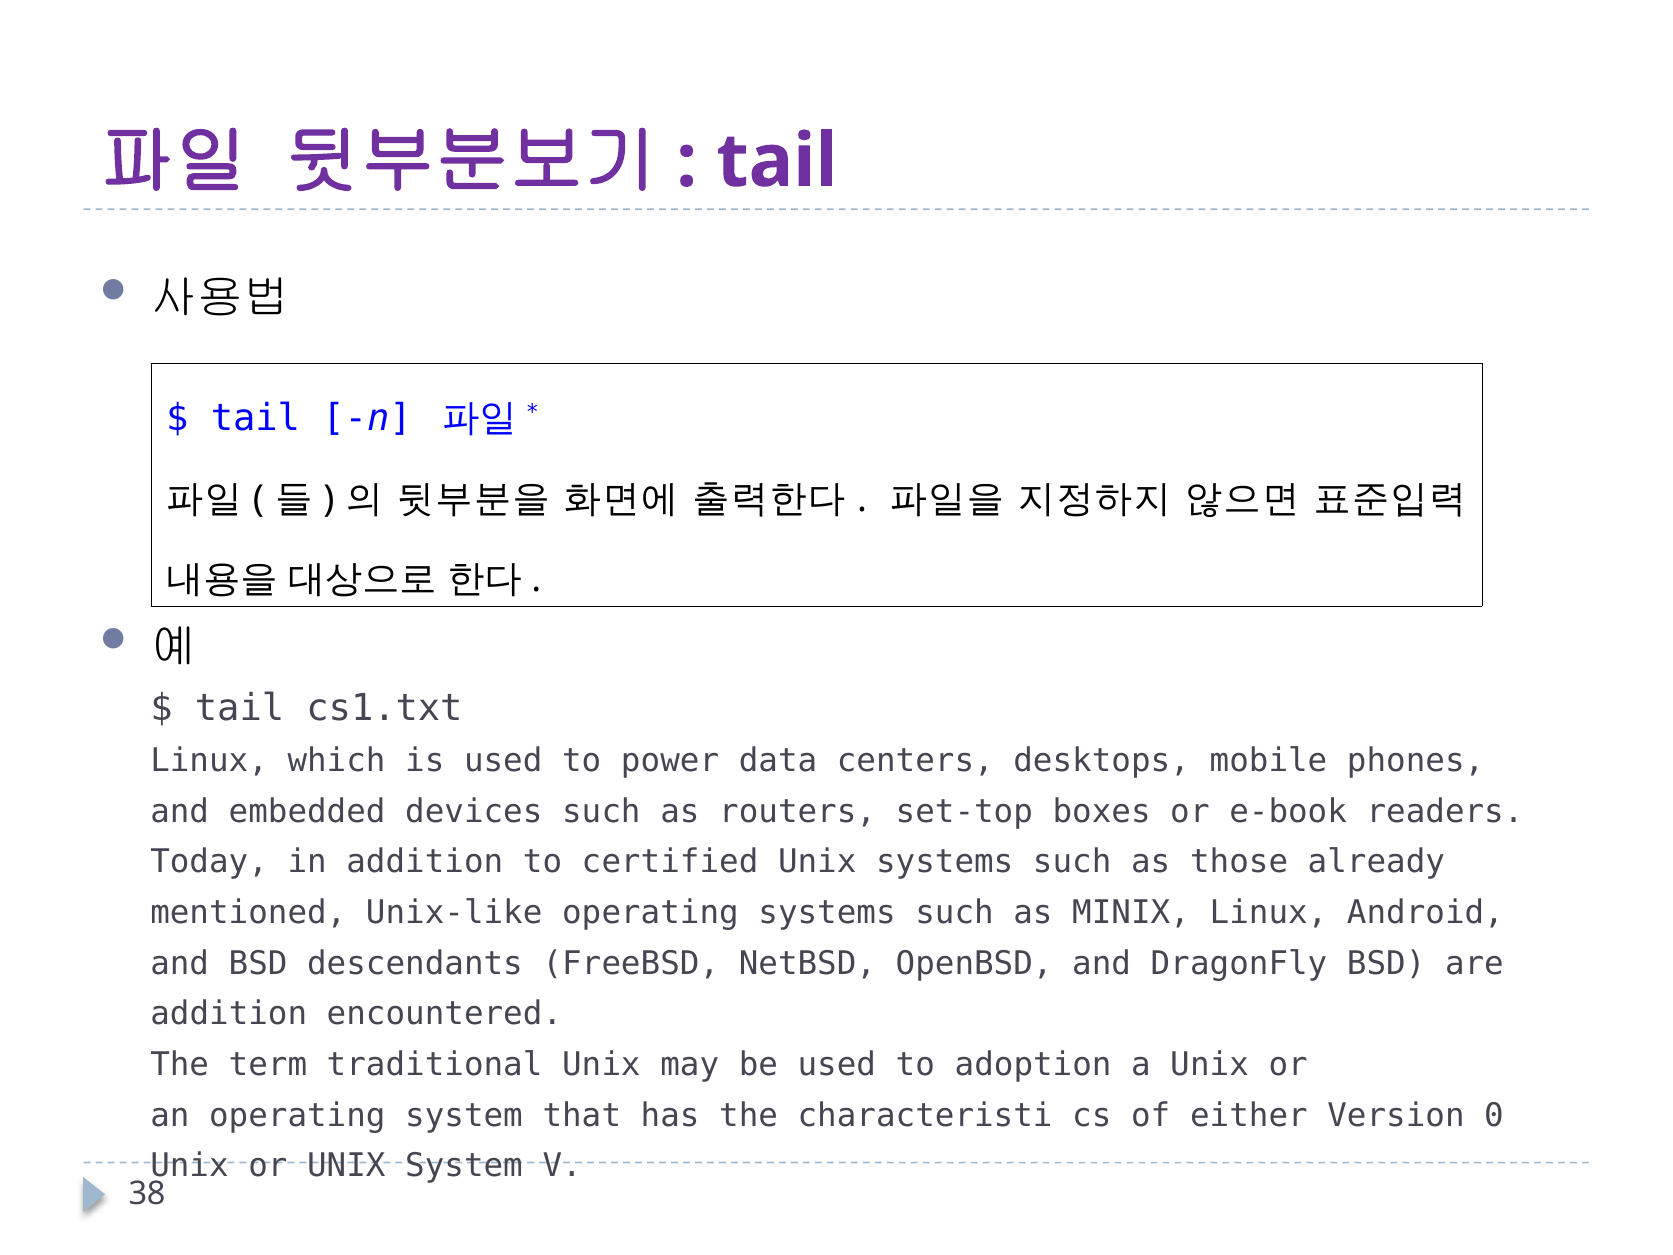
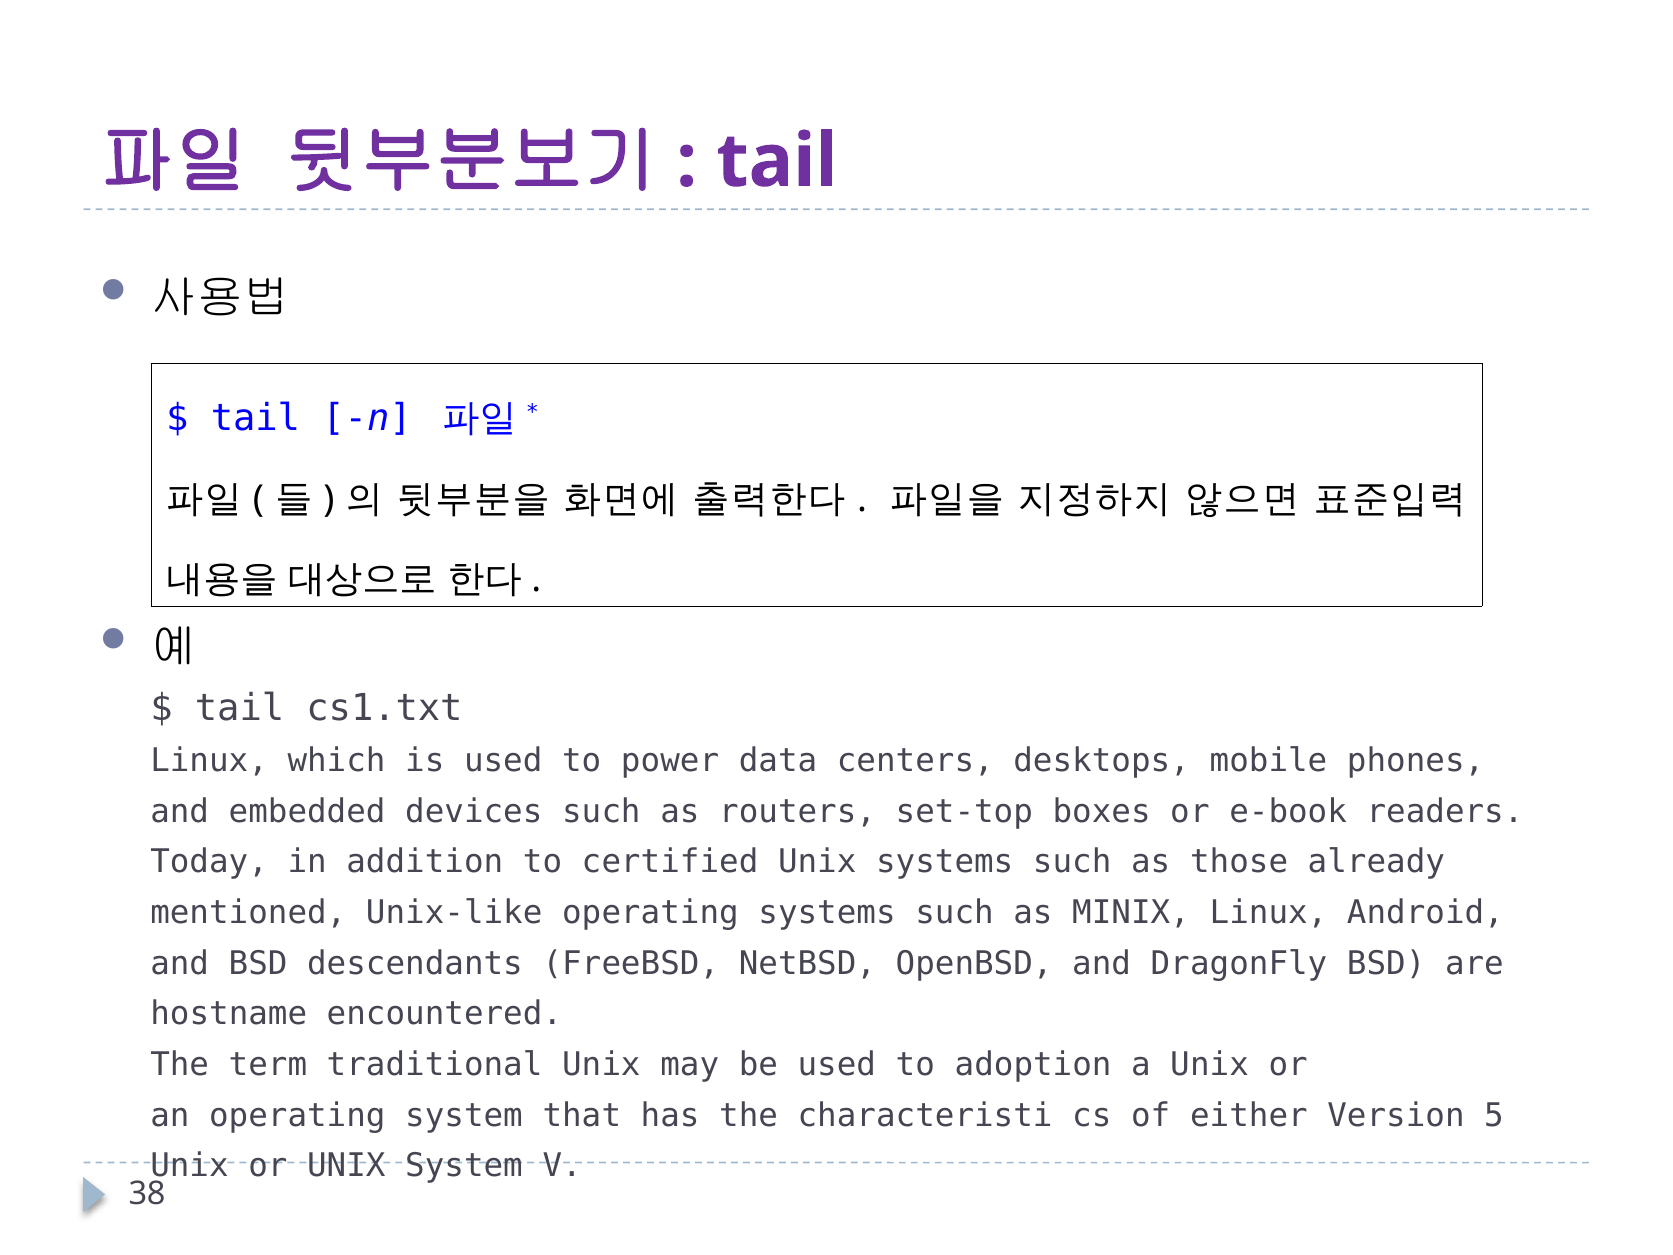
addition: addition -> hostname (229, 1014)
0: 0 -> 5 (1494, 1115)
